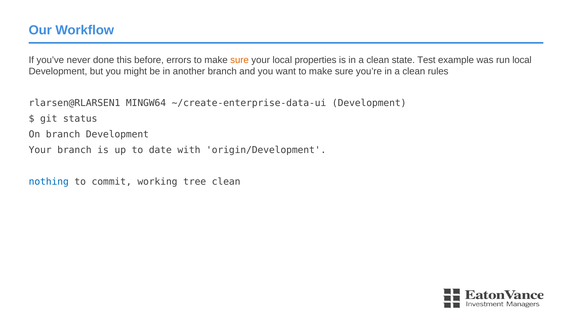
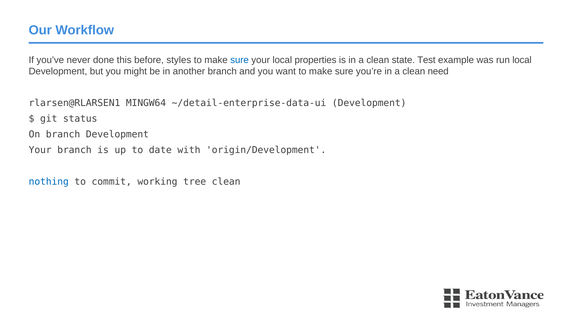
errors: errors -> styles (179, 60)
sure colour: orange -> blue (240, 60)
rules: rules -> need (438, 71)
~/create-enterprise-data-ui: ~/create-enterprise-data-ui -> ~/detail-enterprise-data-ui (249, 103)
